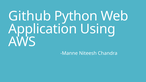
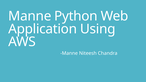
Github: Github -> Manne (30, 16)
